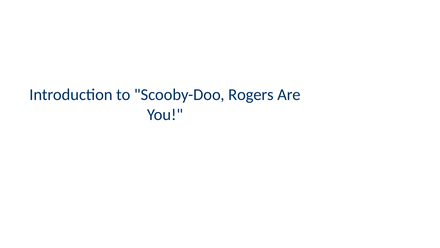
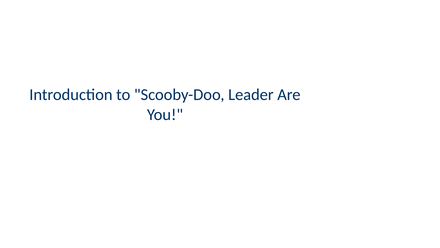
Rogers: Rogers -> Leader (251, 95)
